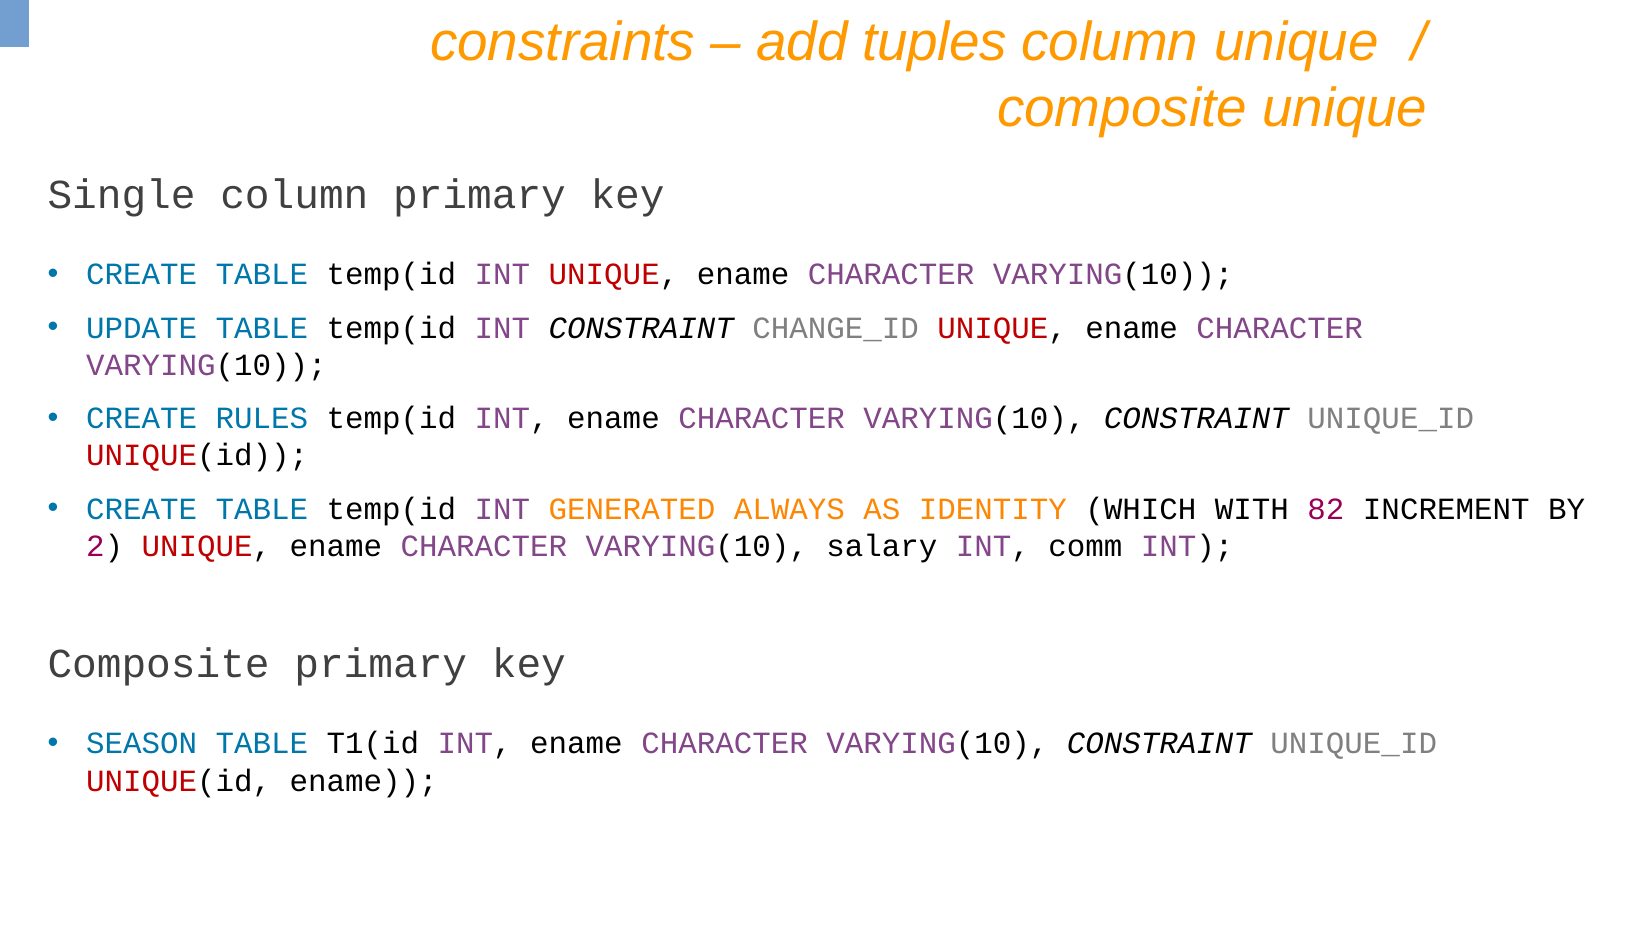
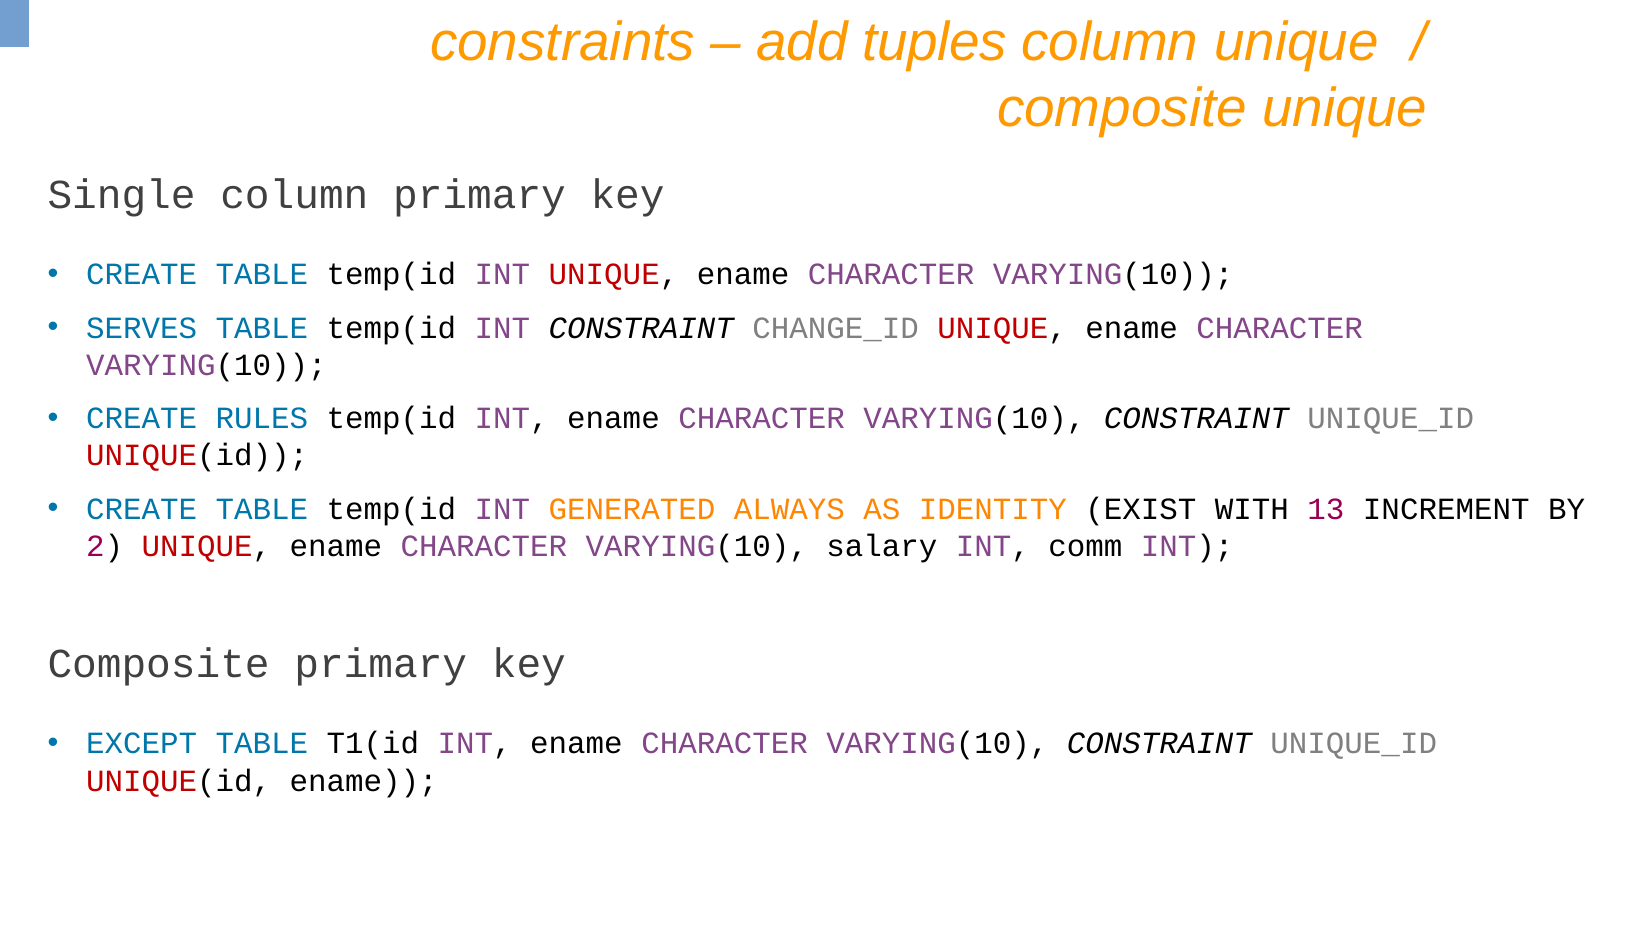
UPDATE: UPDATE -> SERVES (142, 328)
WHICH: WHICH -> EXIST (1141, 509)
82: 82 -> 13 (1326, 509)
SEASON: SEASON -> EXCEPT (142, 743)
